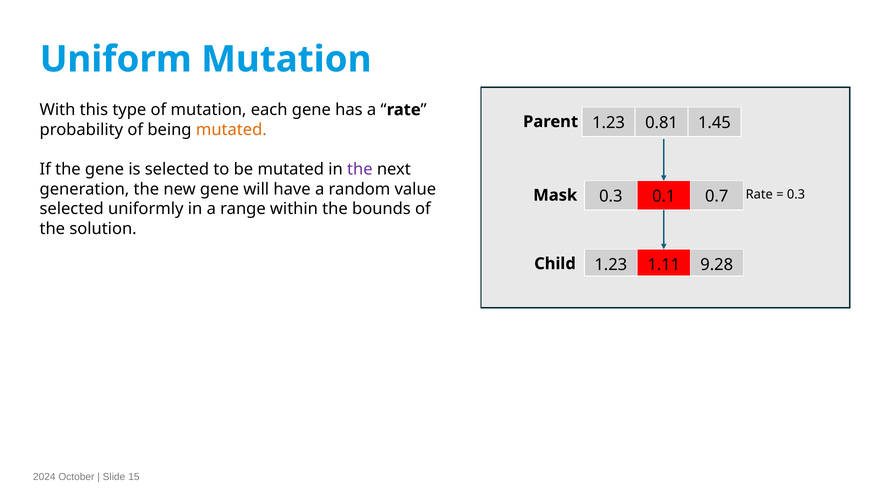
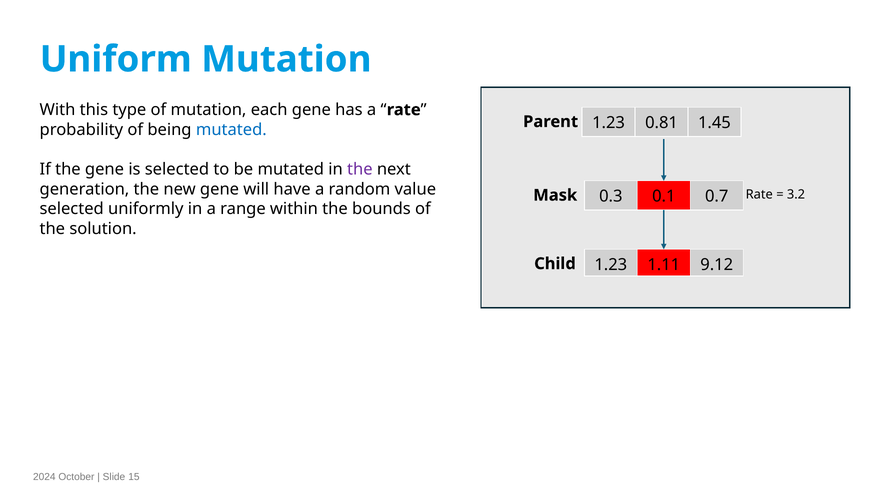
mutated colour: orange -> blue (231, 130)
0.3: 0.3 -> 3.2 (796, 195)
9.28: 9.28 -> 9.12 (717, 265)
